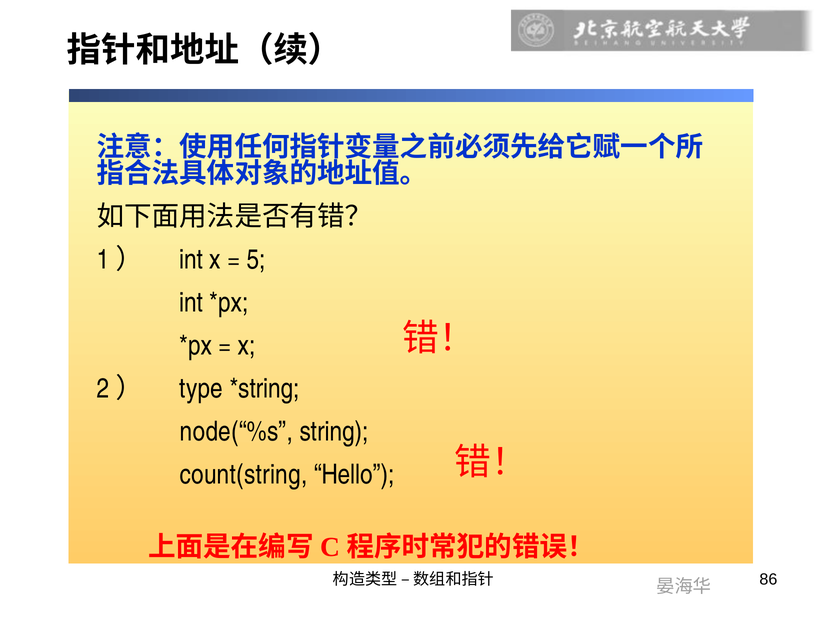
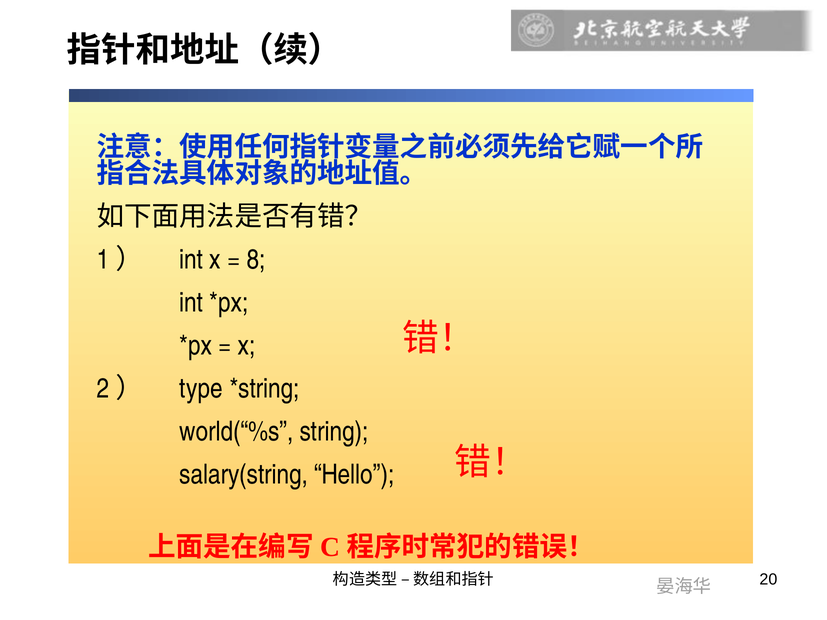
5: 5 -> 8 (256, 260)
node(“%s: node(“%s -> world(“%s (236, 432)
count(string: count(string -> salary(string (244, 475)
86: 86 -> 20 (768, 580)
